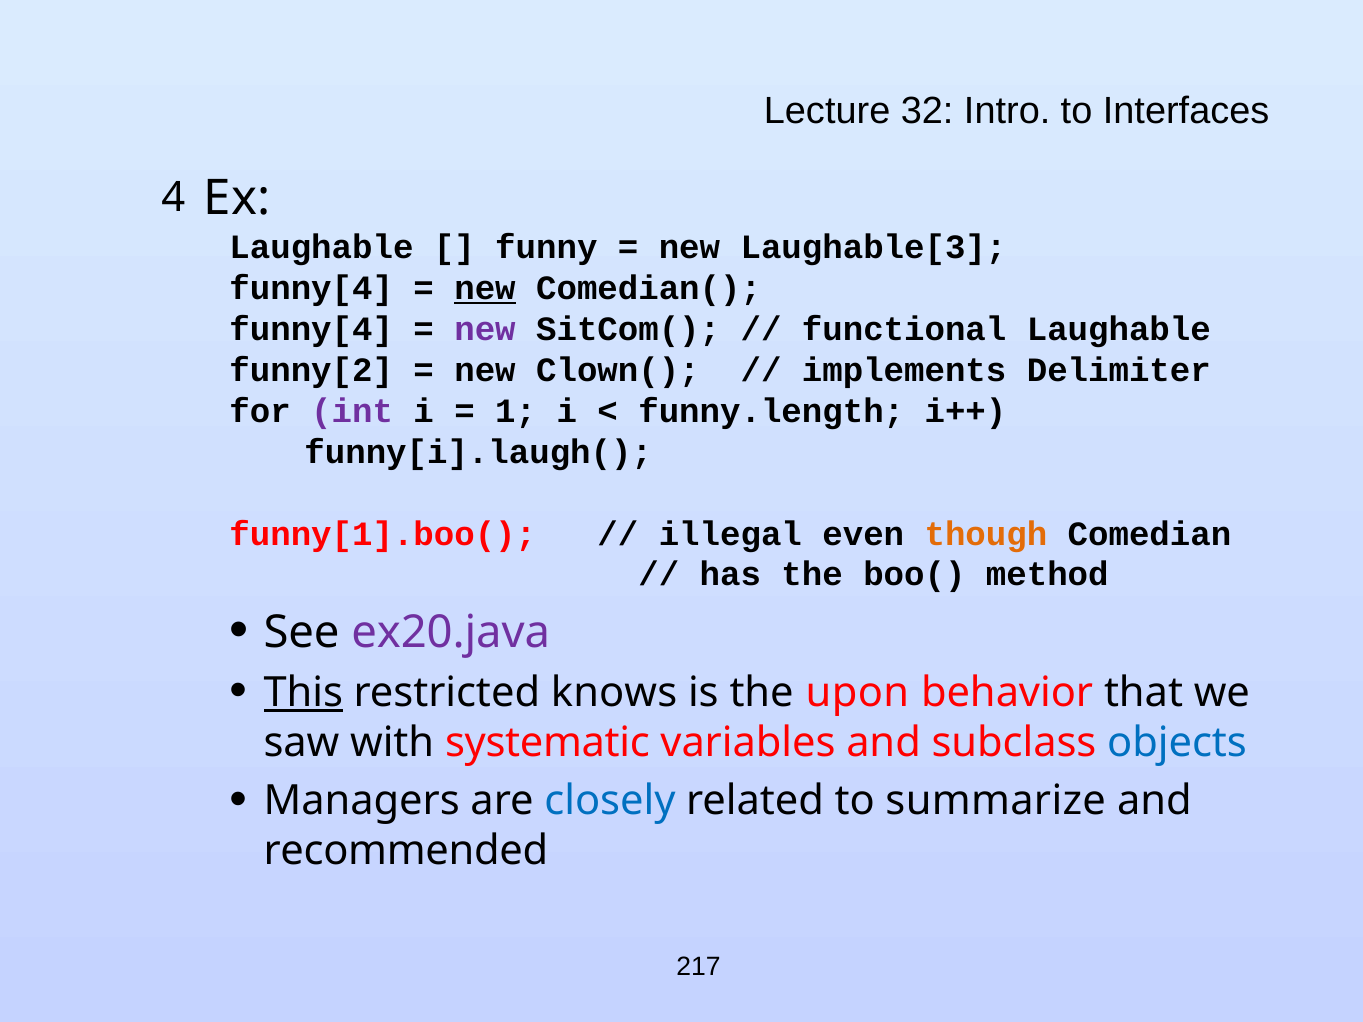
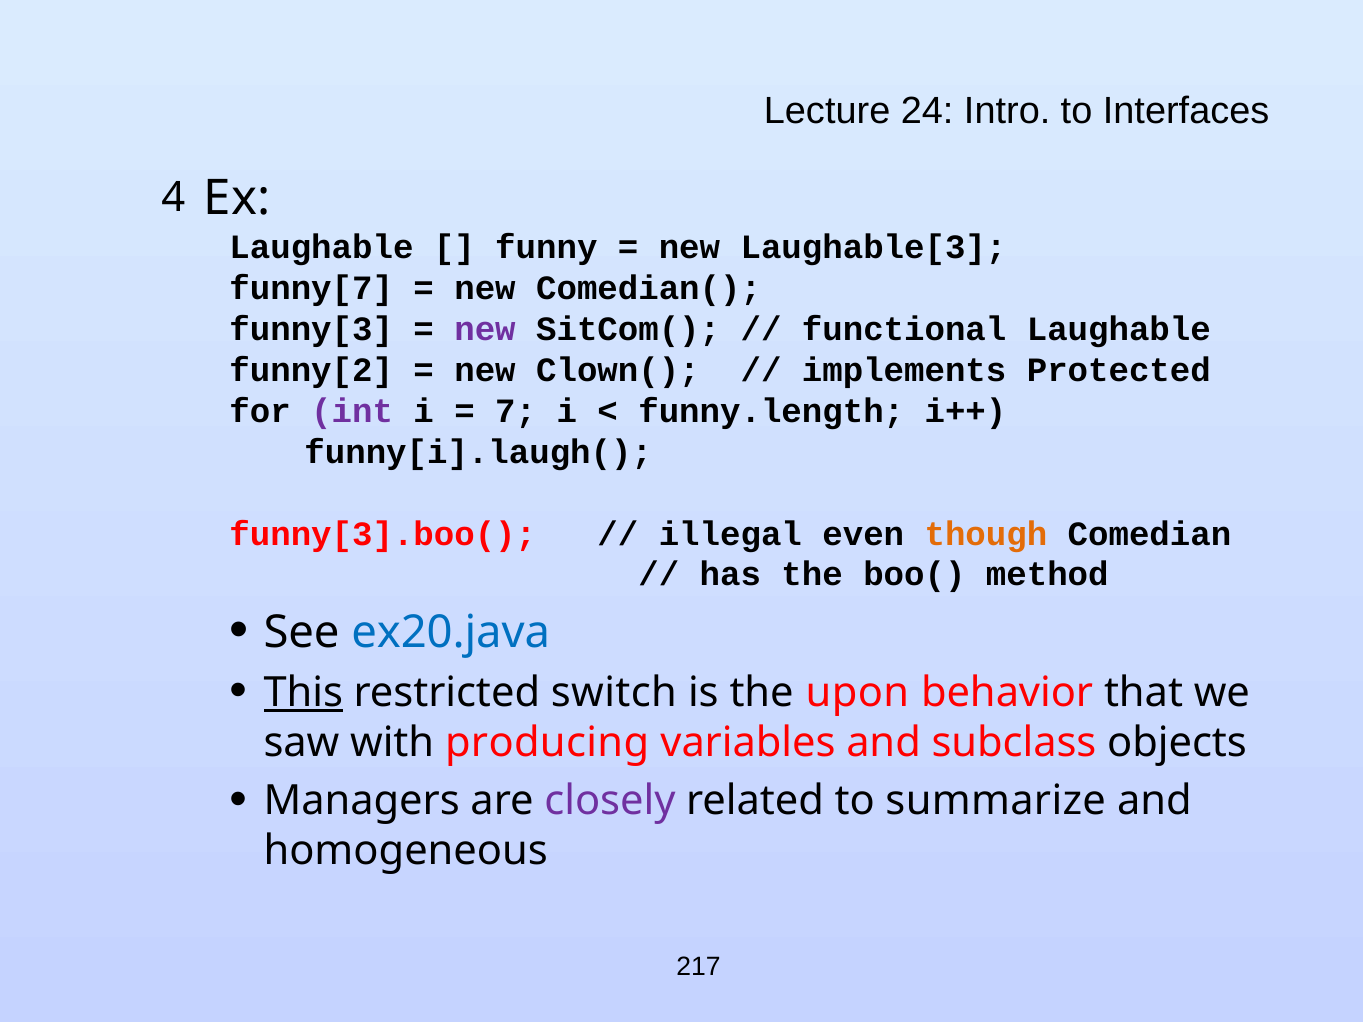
32: 32 -> 24 (927, 111)
funny[4: funny[4 -> funny[7 (311, 289)
new underline: present -> none (485, 289)
funny[4: funny[4 -> funny[3 (311, 329)
Delimiter: Delimiter -> Protected (1119, 370)
1: 1 -> 7 (516, 411)
funny[1].boo(: funny[1].boo( -> funny[3].boo( (383, 534)
ex20.java colour: purple -> blue (451, 632)
knows: knows -> switch (614, 693)
systematic: systematic -> producing (547, 743)
objects colour: blue -> black (1177, 743)
closely colour: blue -> purple (610, 801)
recommended: recommended -> homogeneous (406, 851)
